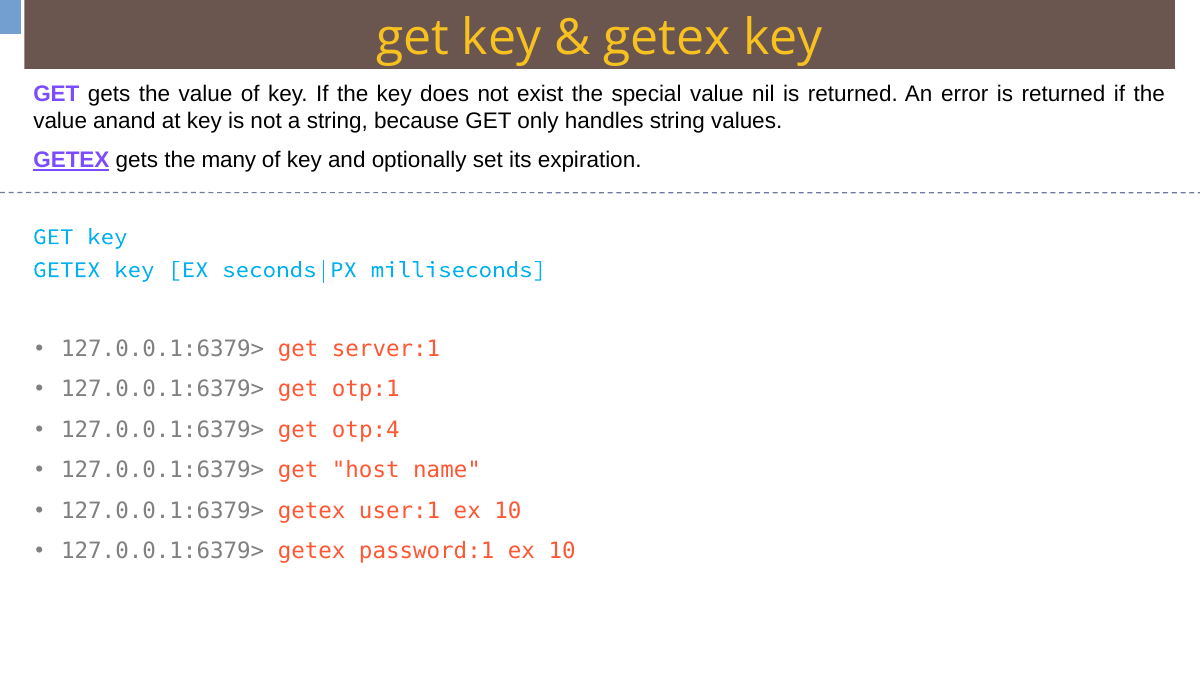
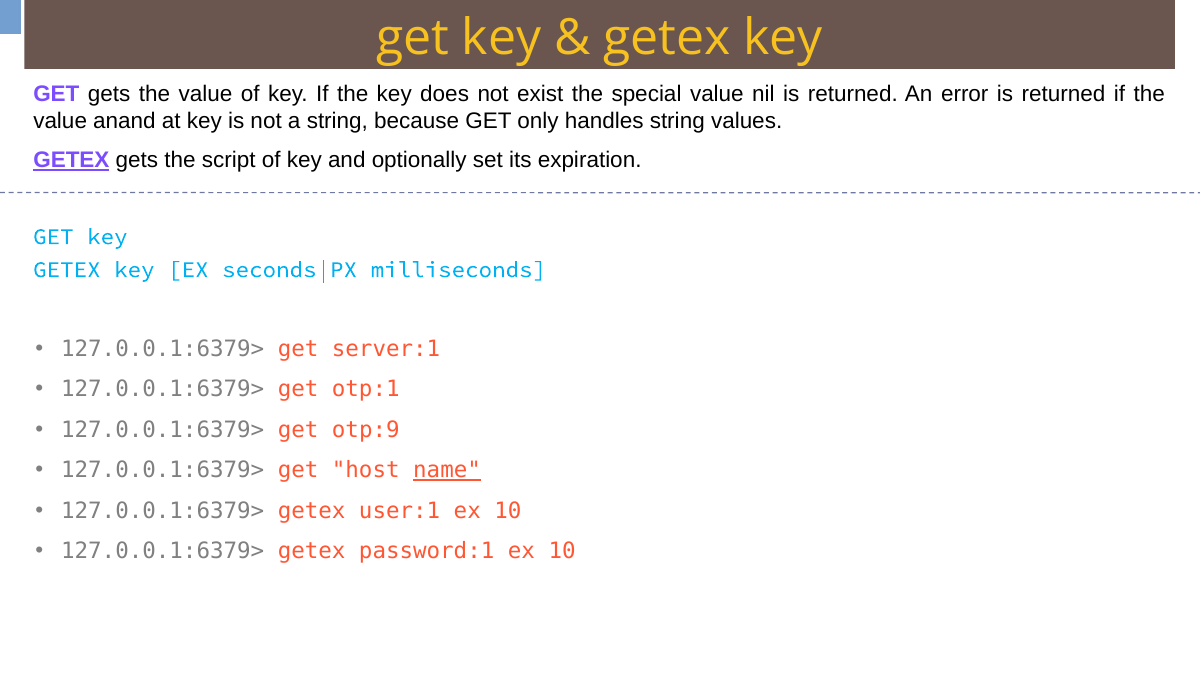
many: many -> script (229, 160)
otp:4: otp:4 -> otp:9 (366, 430)
name underline: none -> present (447, 470)
